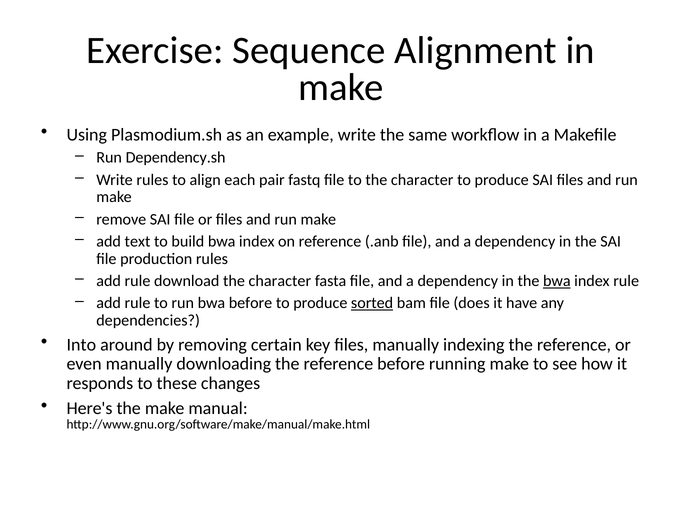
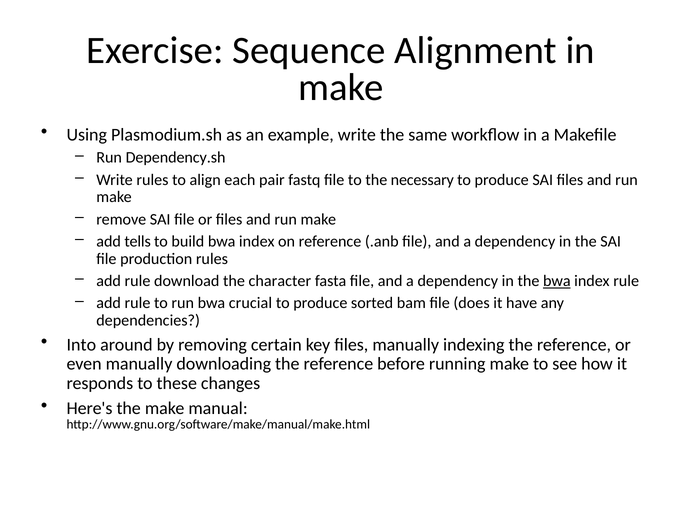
to the character: character -> necessary (422, 180)
text: text -> tells (138, 242)
bwa before: before -> crucial (250, 303)
sorted underline: present -> none (372, 303)
